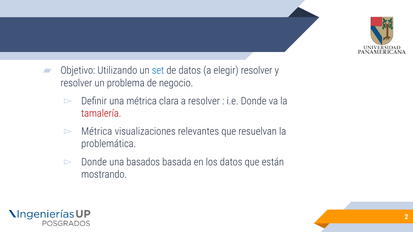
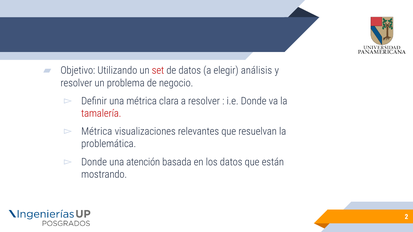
set colour: blue -> red (158, 71)
elegir resolver: resolver -> análisis (257, 71)
basados: basados -> atención (143, 162)
